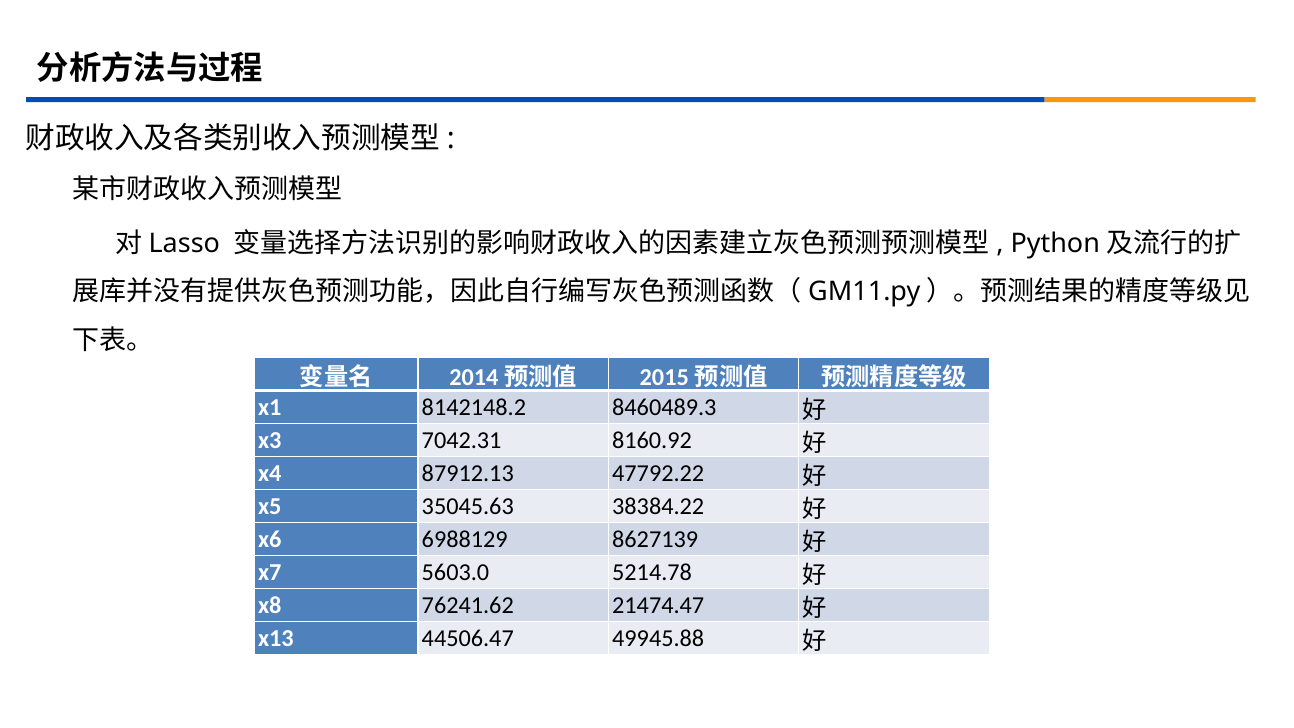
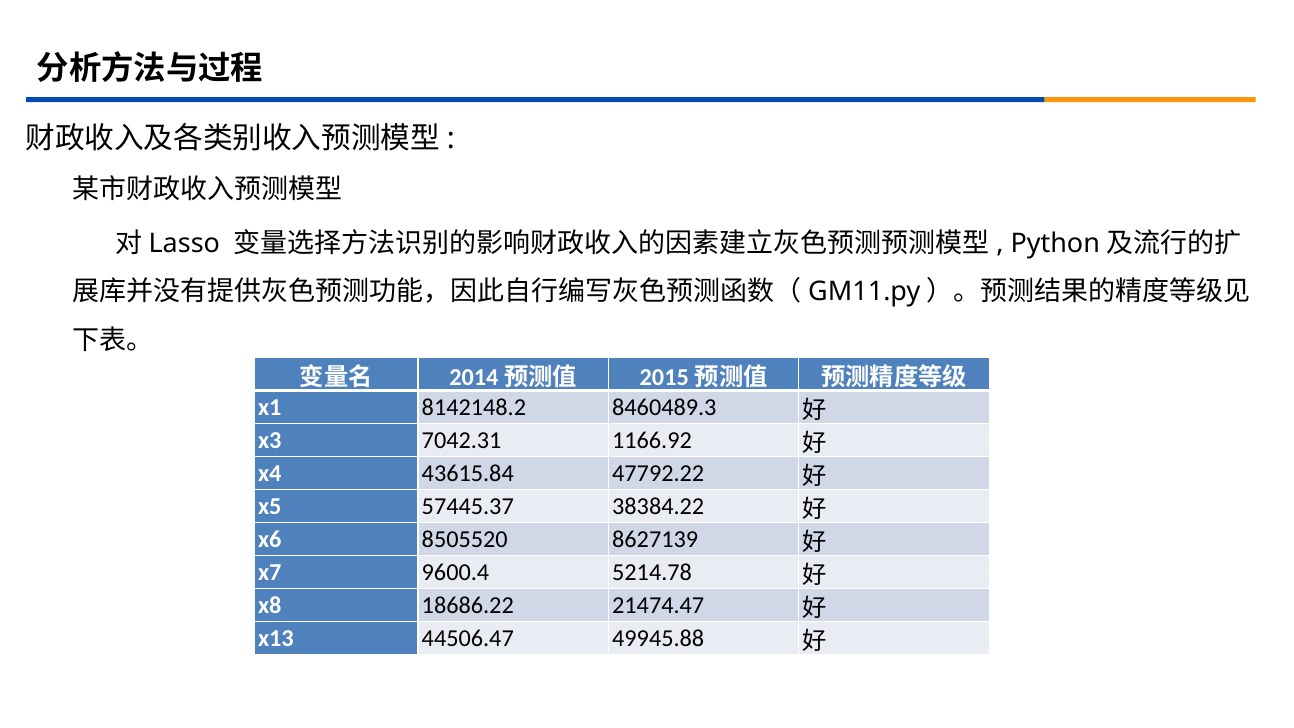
8160.92: 8160.92 -> 1166.92 (652, 440)
87912.13: 87912.13 -> 43615.84 (468, 473)
35045.63: 35045.63 -> 57445.37 (468, 506)
6988129: 6988129 -> 8505520 (465, 539)
5603.0: 5603.0 -> 9600.4 (455, 572)
76241.62: 76241.62 -> 18686.22 (468, 605)
